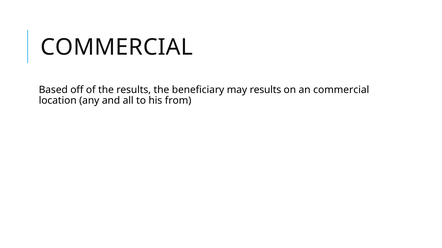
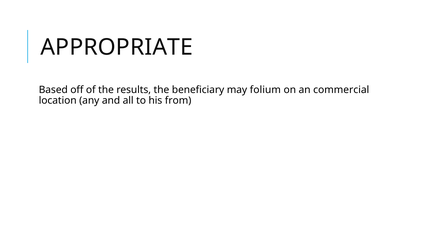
COMMERCIAL: COMMERCIAL -> APPROPRIATE (117, 47)
may results: results -> folium (265, 90)
